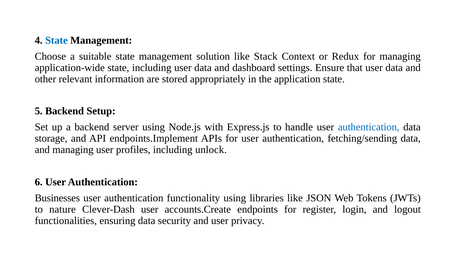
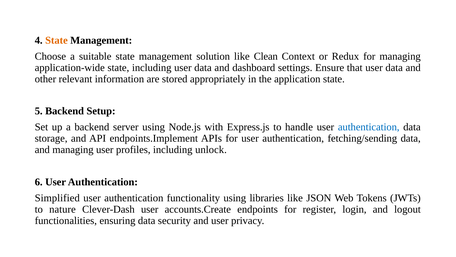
State colour: blue -> orange (56, 40)
Stack: Stack -> Clean (266, 56)
Businesses: Businesses -> Simplified (57, 198)
